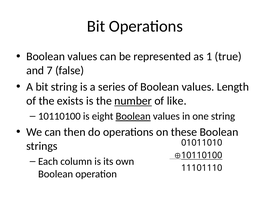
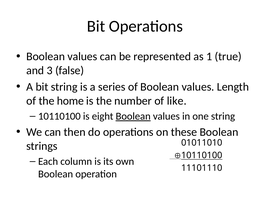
7: 7 -> 3 (50, 70)
exists: exists -> home (70, 101)
number underline: present -> none (133, 101)
